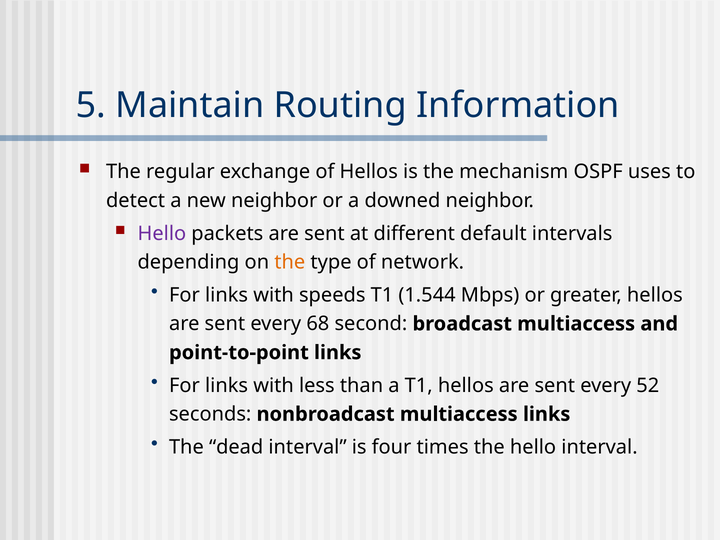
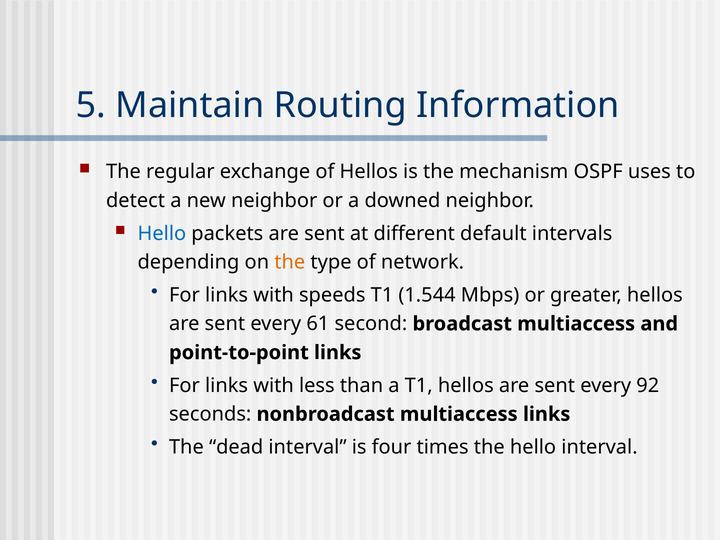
Hello colour: purple -> blue (162, 233)
68: 68 -> 61 (318, 324)
52: 52 -> 92 (648, 385)
